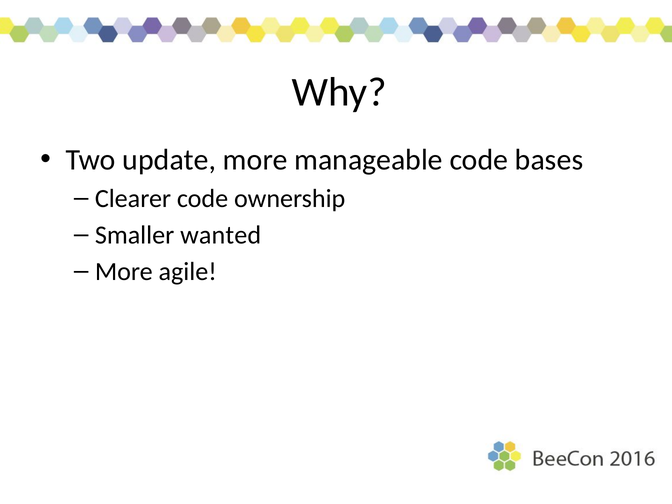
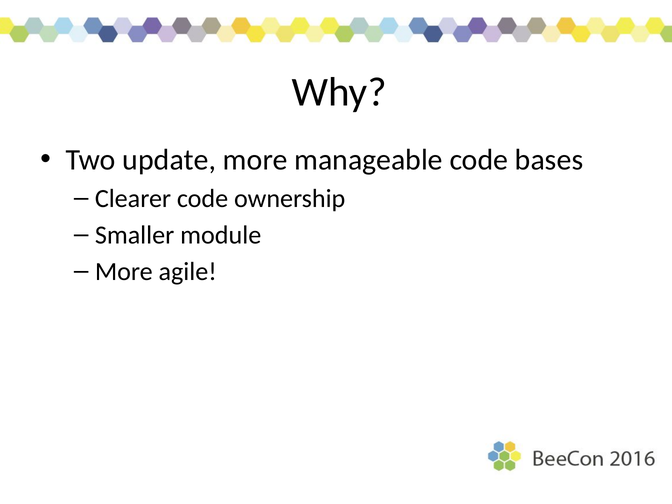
wanted: wanted -> module (221, 235)
